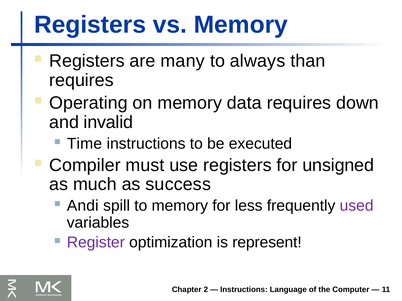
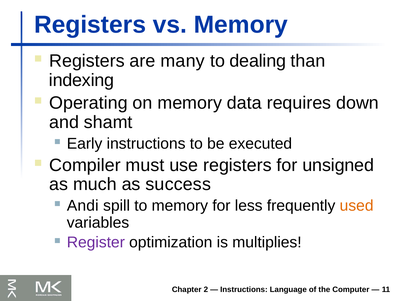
always: always -> dealing (258, 61)
requires: requires -> indexing (82, 80)
invalid: invalid -> shamt (108, 123)
Time: Time -> Early (85, 144)
used colour: purple -> orange (357, 206)
represent: represent -> multiplies (267, 243)
